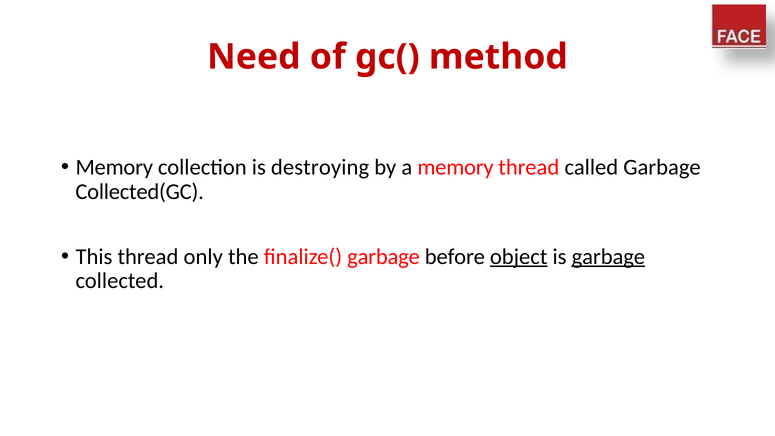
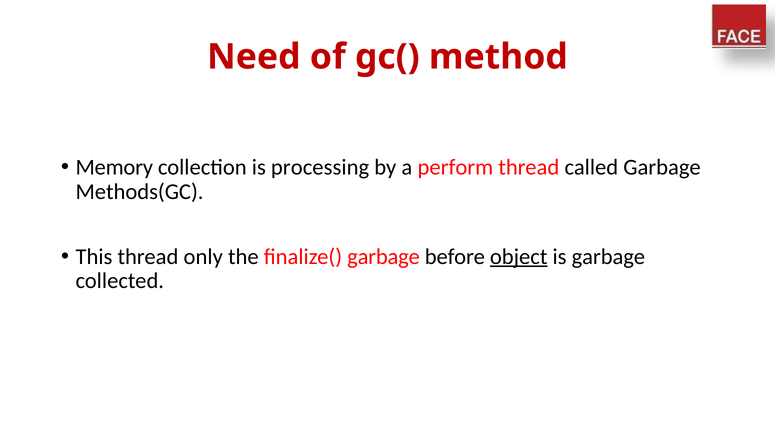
destroying: destroying -> processing (320, 167)
a memory: memory -> perform (455, 167)
Collected(GC: Collected(GC -> Methods(GC (140, 192)
garbage underline: present -> none (608, 257)
